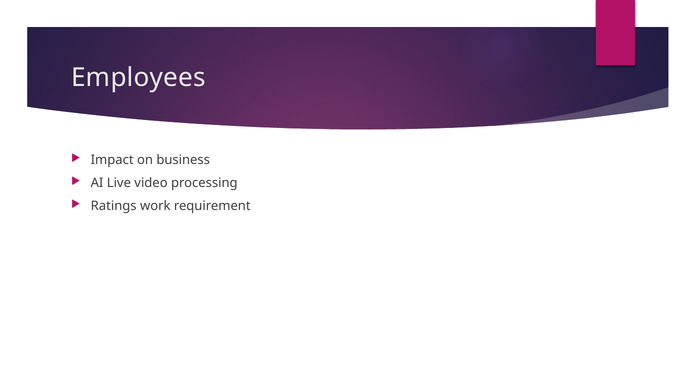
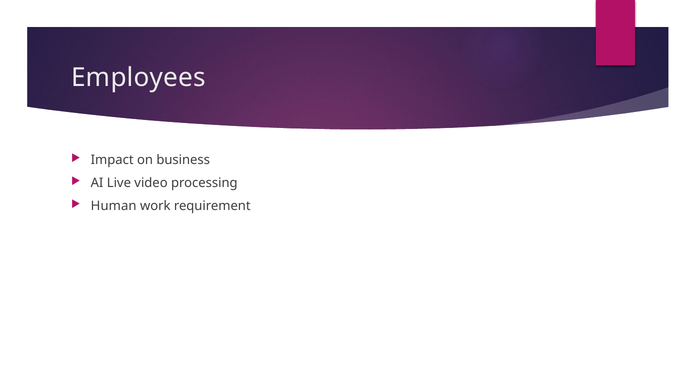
Ratings: Ratings -> Human (114, 206)
